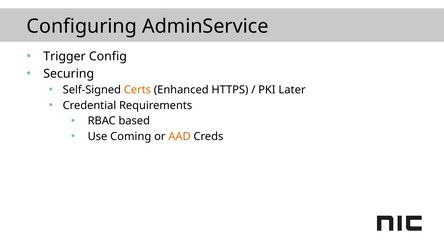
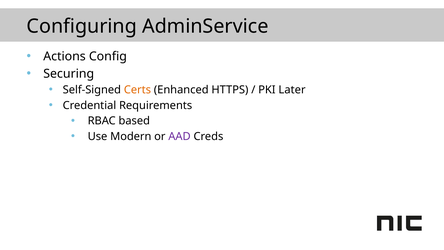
Trigger: Trigger -> Actions (65, 56)
Coming: Coming -> Modern (131, 136)
AAD colour: orange -> purple (180, 136)
